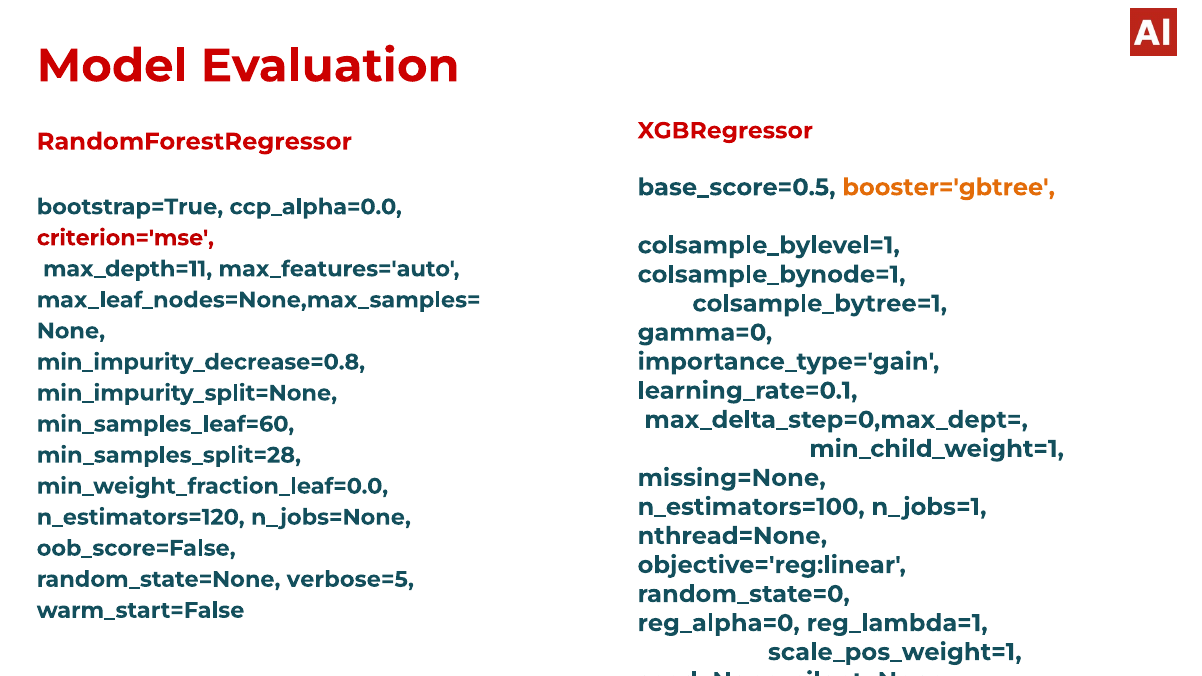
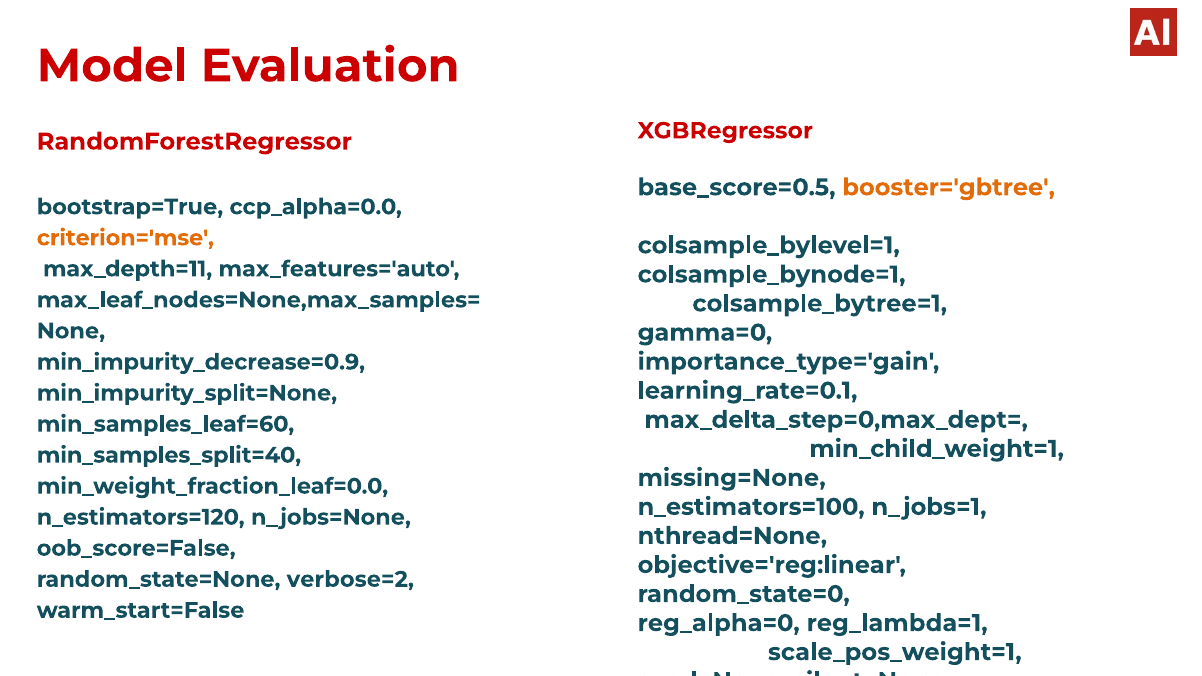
criterion='mse colour: red -> orange (125, 238)
min_impurity_decrease=0.8: min_impurity_decrease=0.8 -> min_impurity_decrease=0.9 (201, 362)
min_samples_split=28: min_samples_split=28 -> min_samples_split=40 (169, 455)
verbose=5: verbose=5 -> verbose=2 (350, 579)
